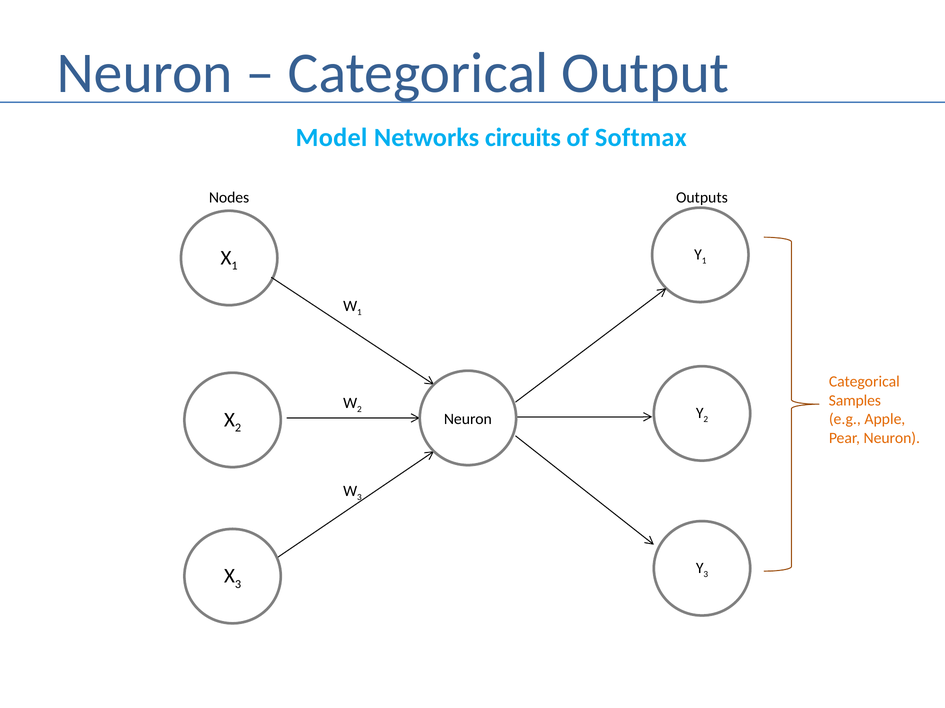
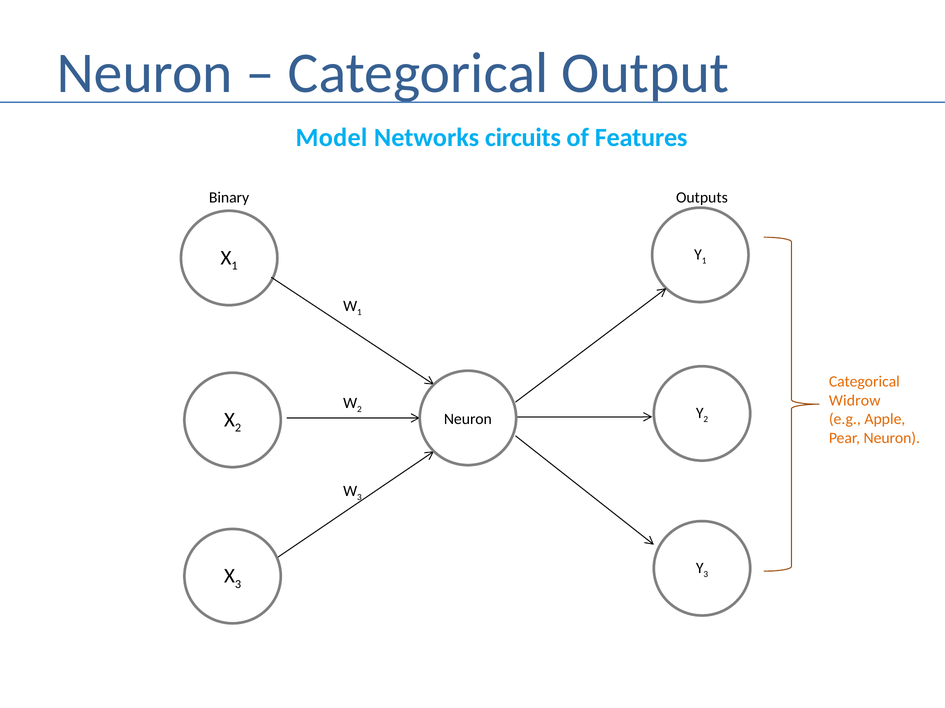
Softmax: Softmax -> Features (641, 138)
Nodes: Nodes -> Binary (229, 198)
Samples: Samples -> Widrow (855, 401)
